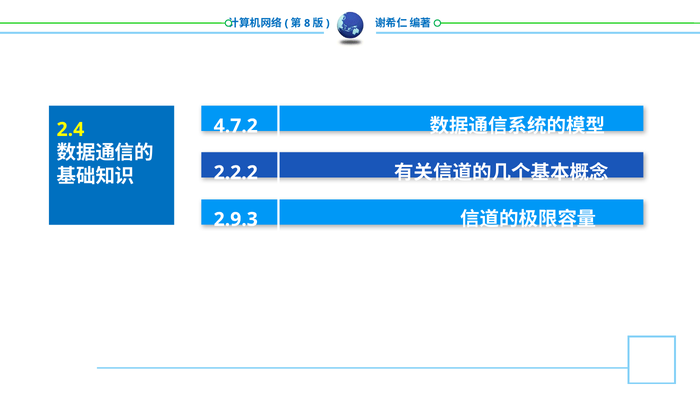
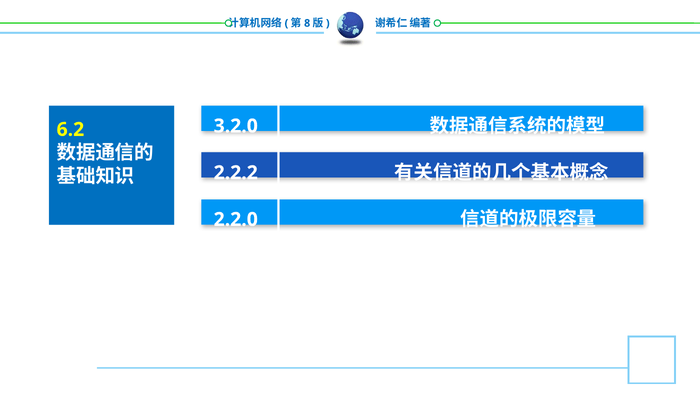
4.7.2: 4.7.2 -> 3.2.0 (236, 126)
2.4: 2.4 -> 6.2 (70, 129)
2.9.3: 2.9.3 -> 2.2.0 (236, 219)
